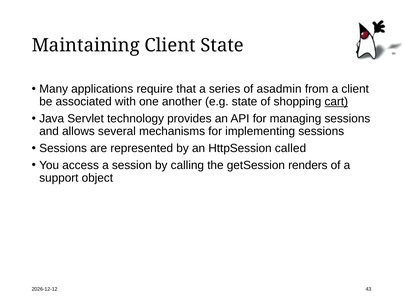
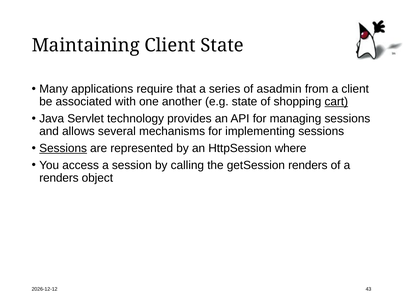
Sessions underline: none -> present (63, 148)
called: called -> where (291, 148)
support: support -> renders (59, 178)
